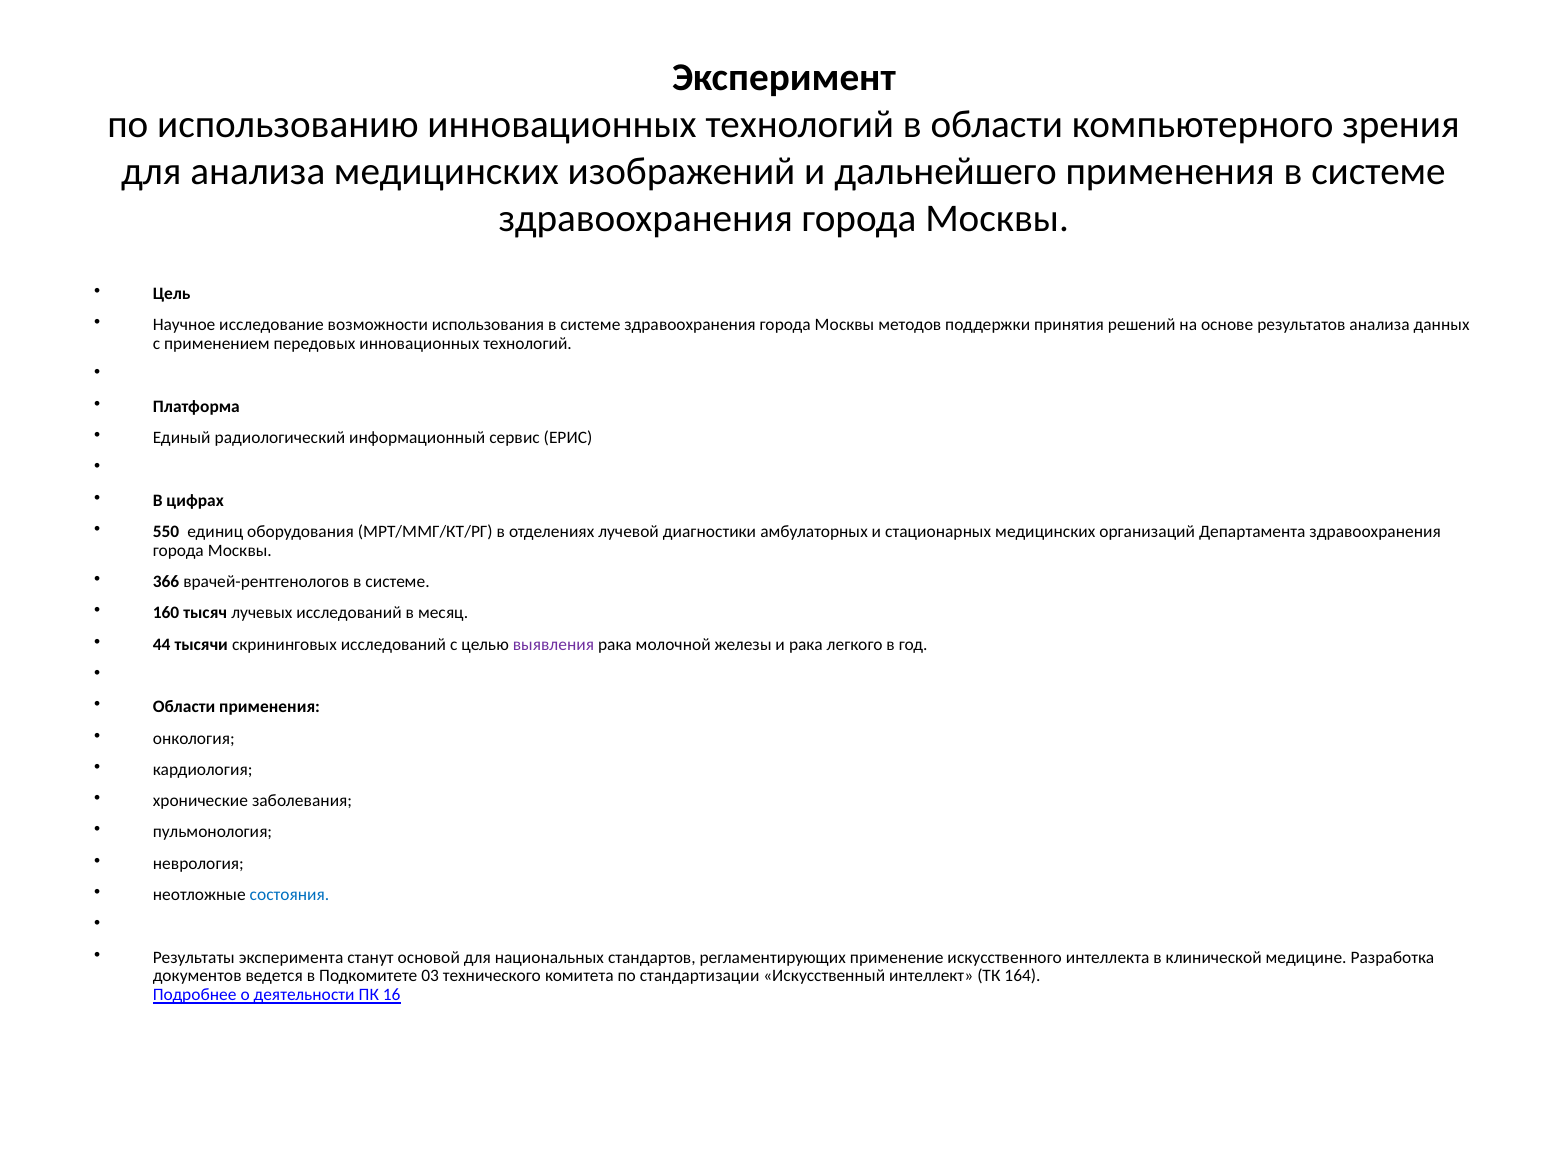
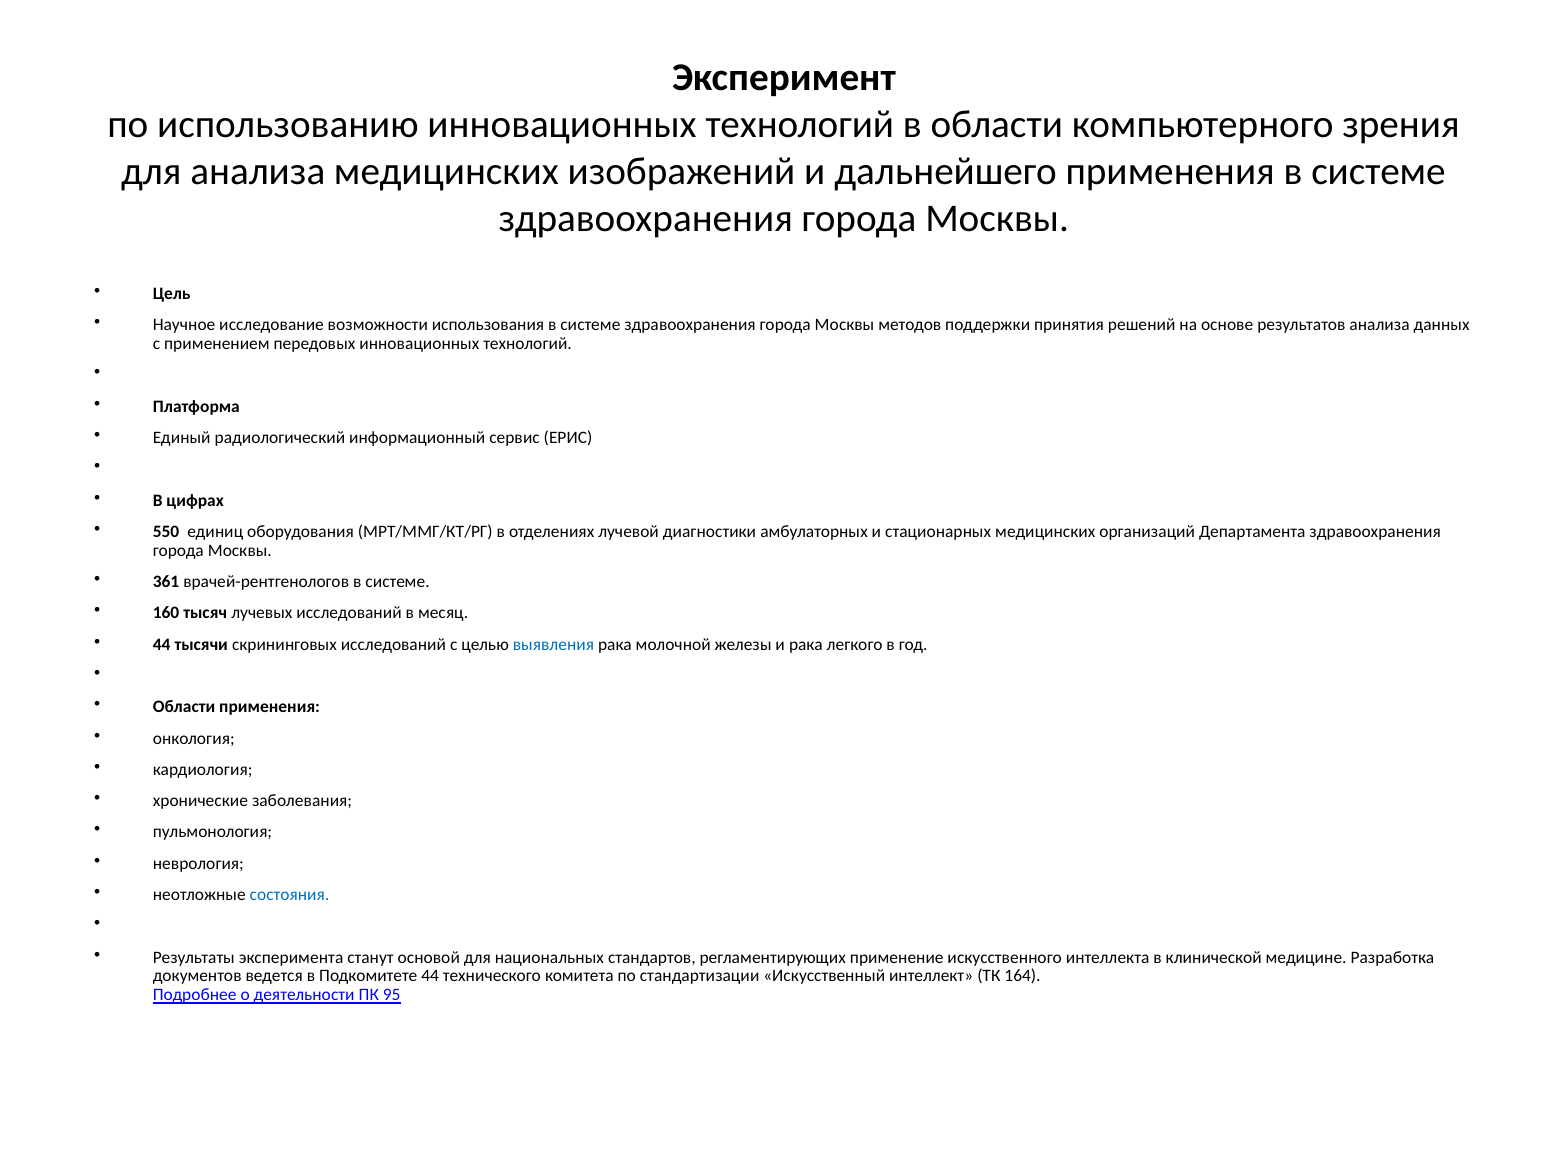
366: 366 -> 361 (166, 582)
выявления colour: purple -> blue (553, 644)
Подкомитете 03: 03 -> 44 (430, 976)
16: 16 -> 95 (392, 995)
